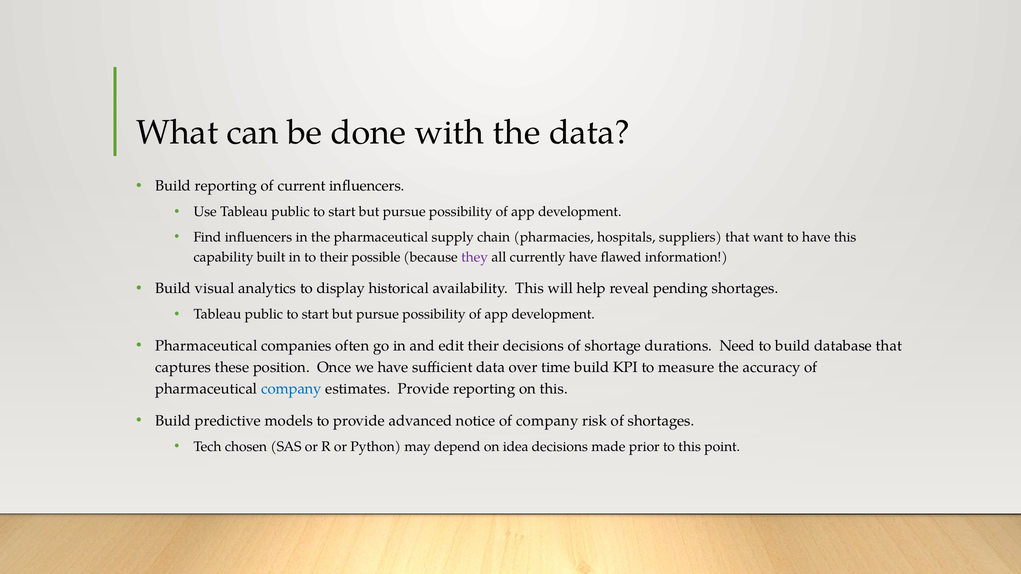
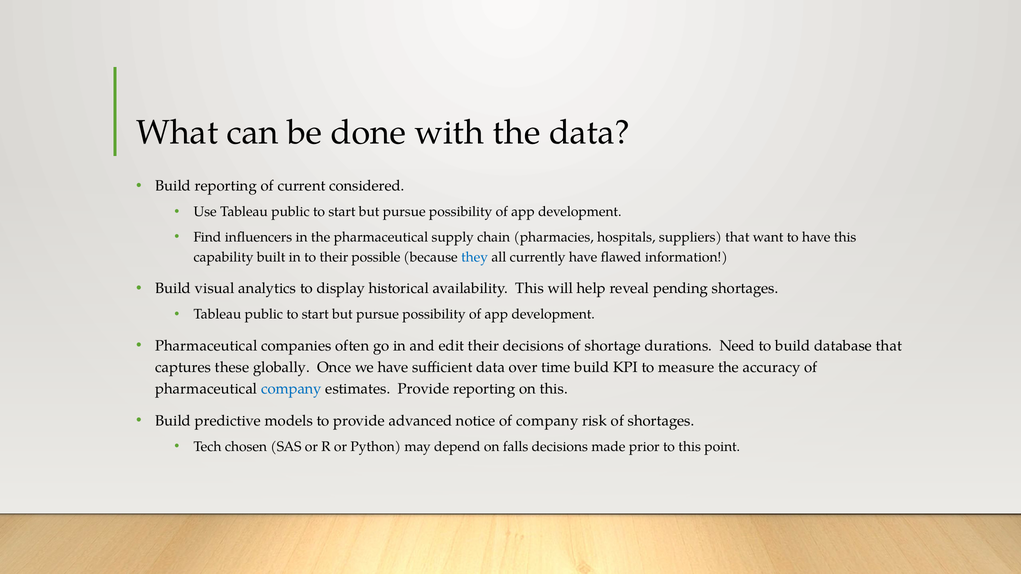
current influencers: influencers -> considered (367, 186)
they colour: purple -> blue (475, 257)
position: position -> globally (281, 367)
idea: idea -> falls (516, 447)
